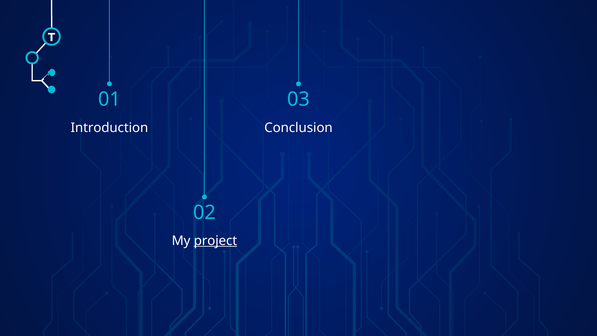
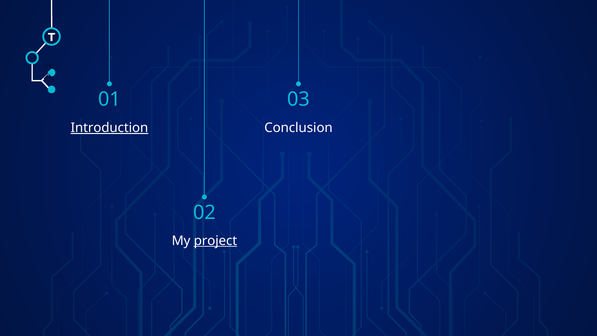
Introduction underline: none -> present (109, 128)
